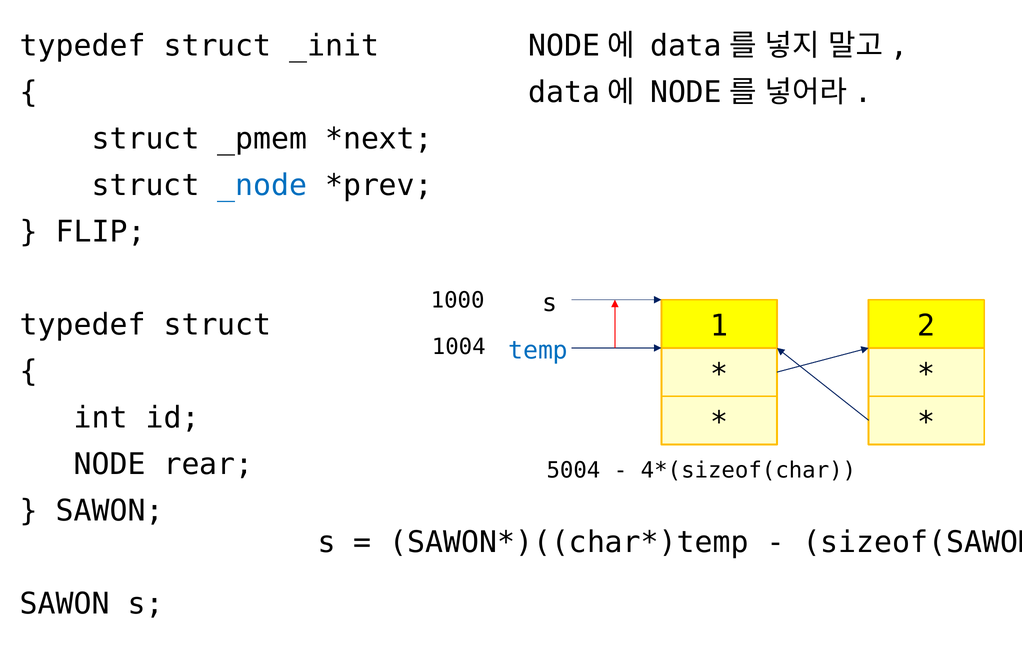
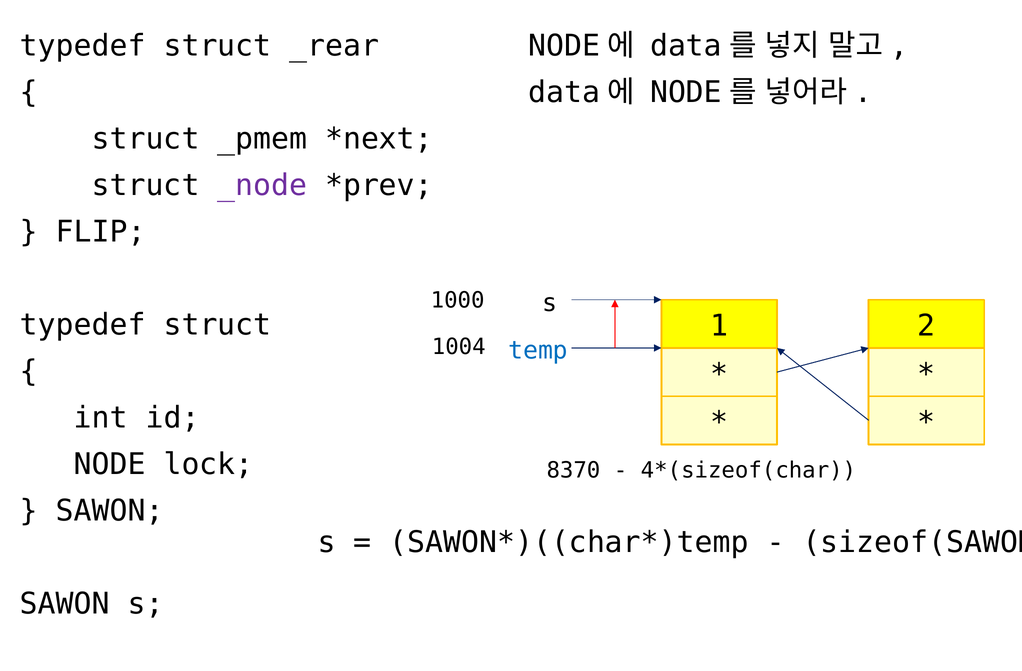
_init: _init -> _rear (334, 46)
_node colour: blue -> purple (262, 186)
rear: rear -> lock (208, 465)
5004: 5004 -> 8370 (573, 471)
